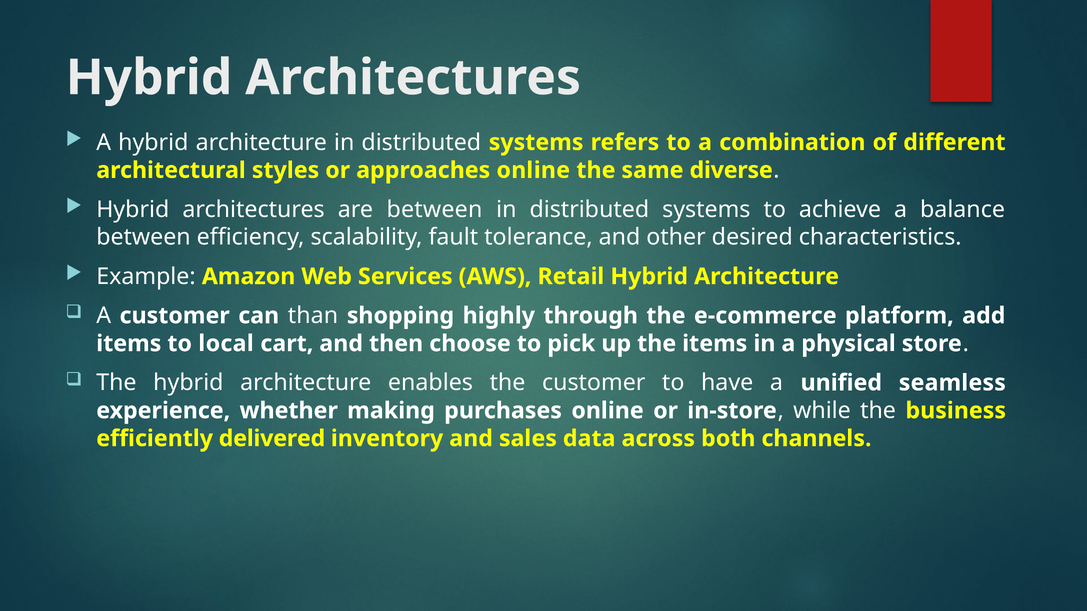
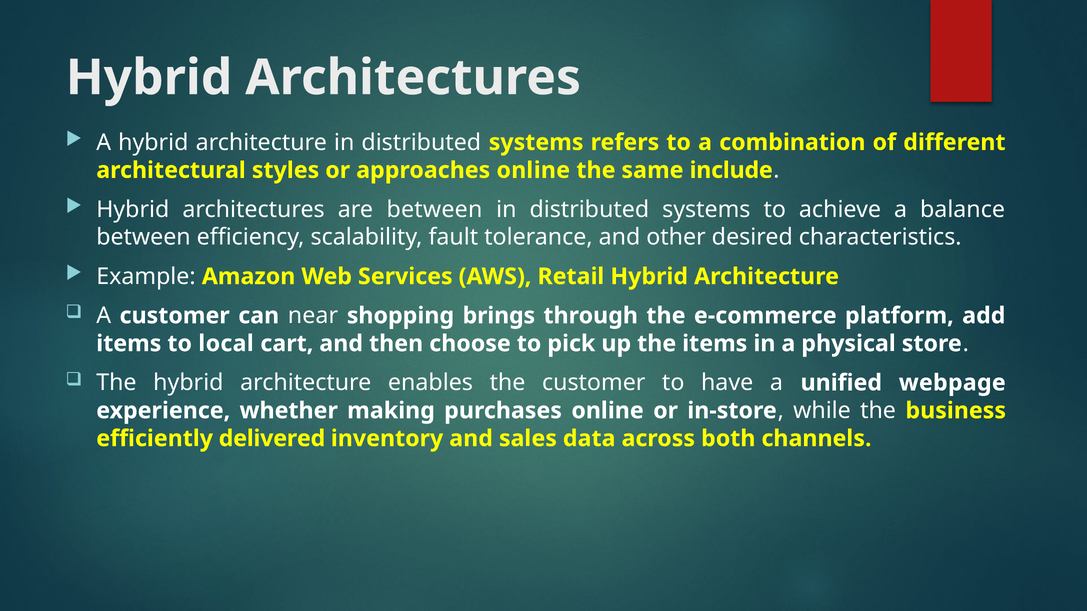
diverse: diverse -> include (731, 170)
than: than -> near (313, 316)
highly: highly -> brings (499, 316)
seamless: seamless -> webpage (952, 383)
